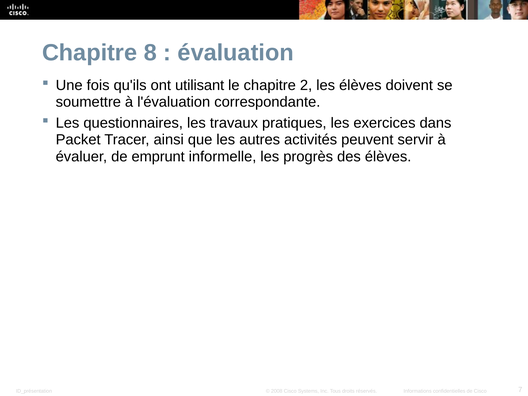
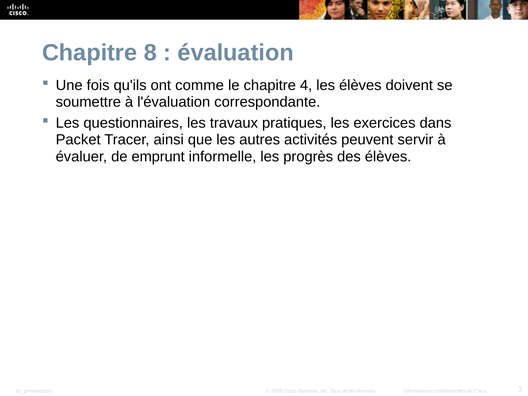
utilisant: utilisant -> comme (200, 85)
2: 2 -> 4 (306, 85)
